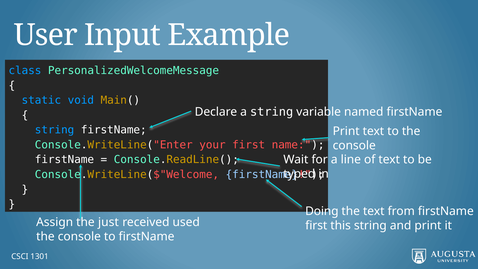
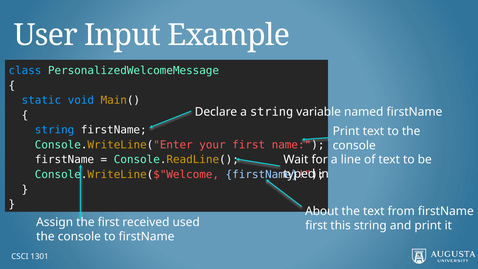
Doing: Doing -> About (322, 211)
just: just -> first (109, 222)
